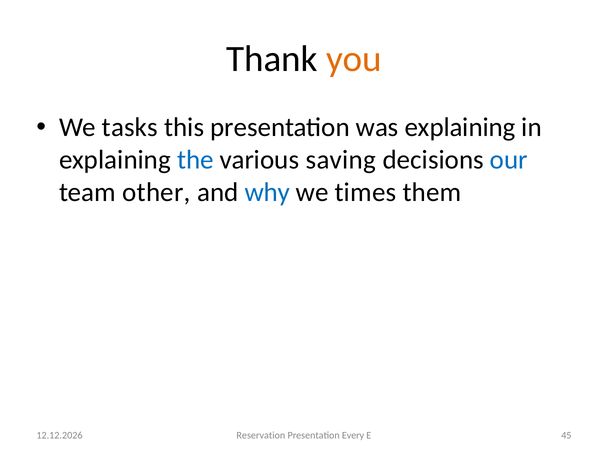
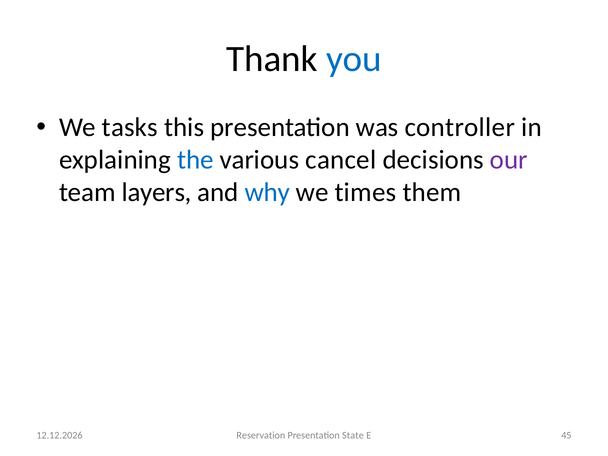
you colour: orange -> blue (354, 59)
was explaining: explaining -> controller (460, 128)
saving: saving -> cancel (341, 160)
our colour: blue -> purple (509, 160)
other: other -> layers (157, 192)
Every: Every -> State (353, 435)
